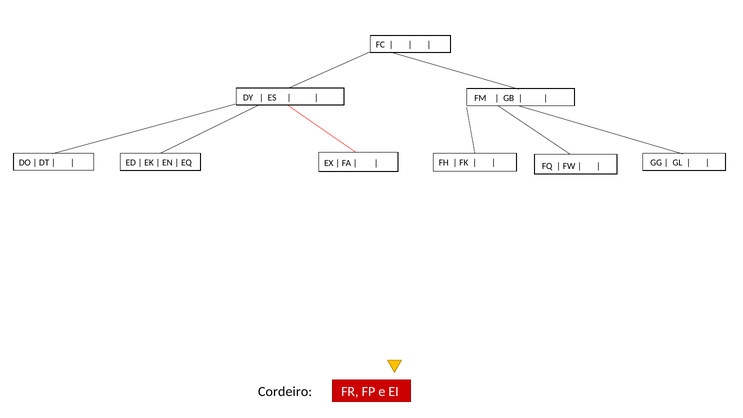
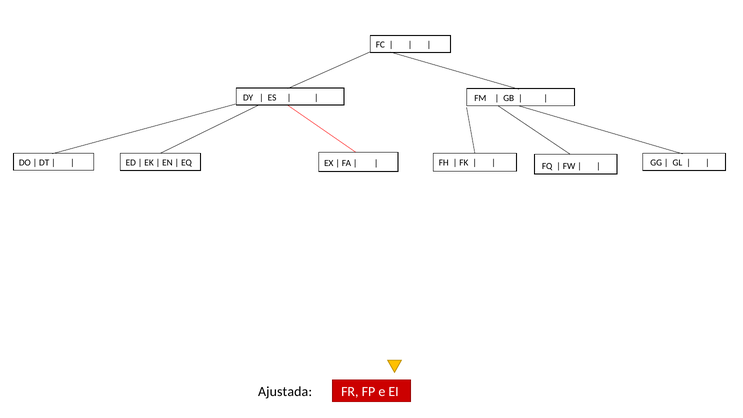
Cordeiro: Cordeiro -> Ajustada (285, 392)
